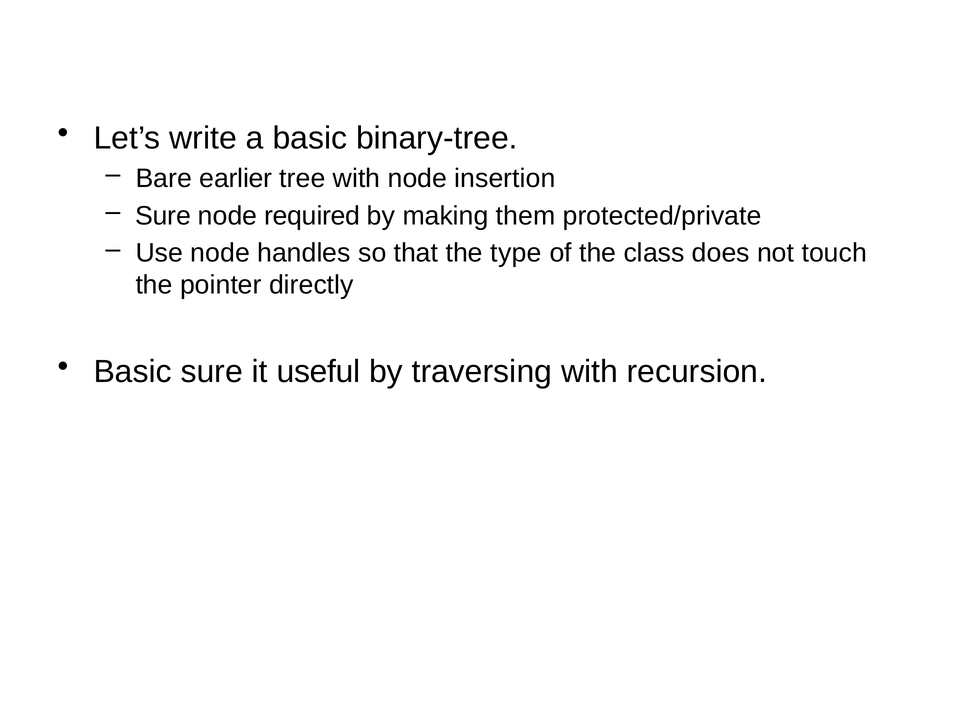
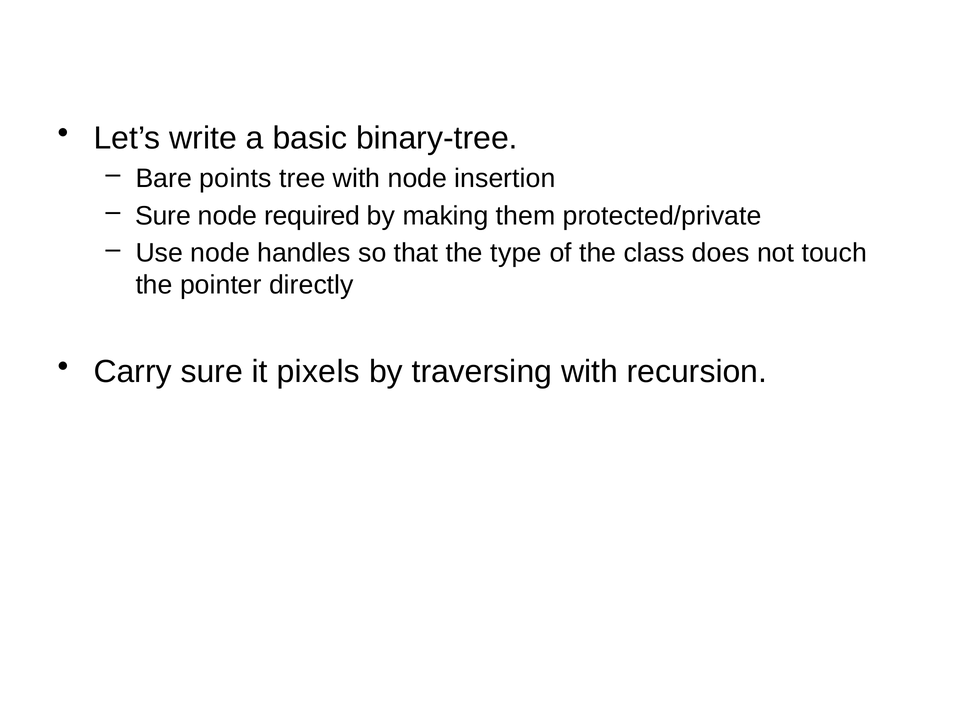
earlier: earlier -> points (236, 178)
Basic: Basic -> Carry (133, 372)
useful: useful -> pixels (318, 372)
